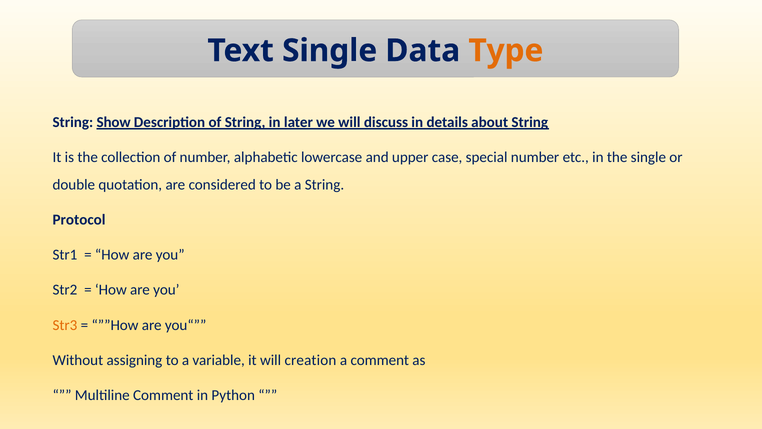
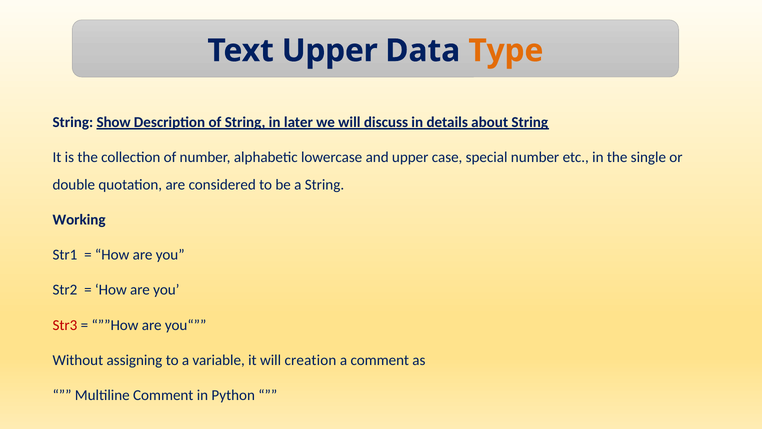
Text Single: Single -> Upper (330, 51)
Protocol: Protocol -> Working (79, 220)
Str3 colour: orange -> red (65, 325)
